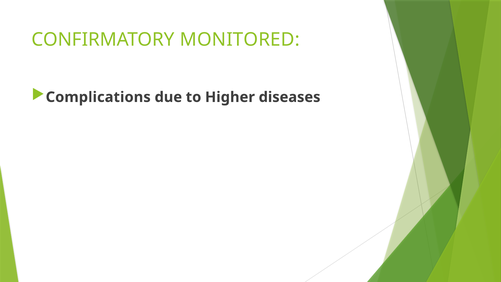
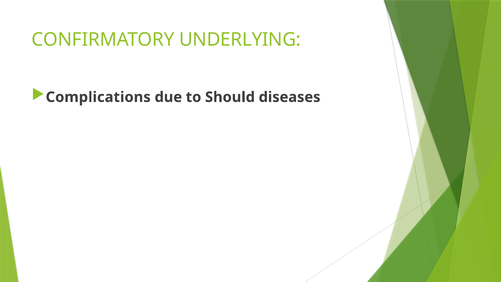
MONITORED: MONITORED -> UNDERLYING (240, 40)
Higher: Higher -> Should (230, 97)
